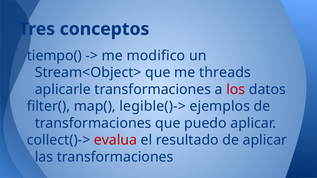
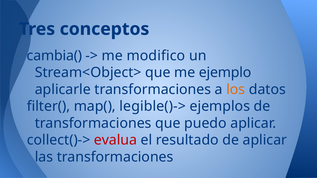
tiempo(: tiempo( -> cambia( (54, 56)
threads: threads -> ejemplo (225, 73)
los colour: red -> orange (236, 90)
